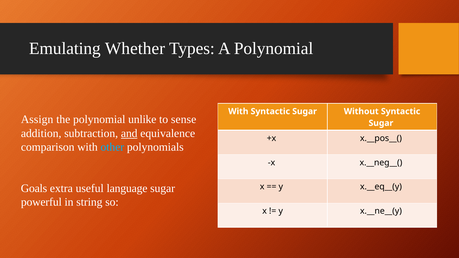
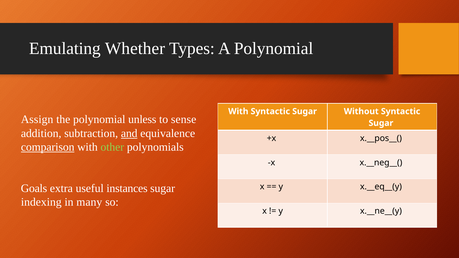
unlike: unlike -> unless (142, 120)
comparison underline: none -> present (48, 147)
other colour: light blue -> light green (112, 147)
language: language -> instances (127, 188)
powerful: powerful -> indexing (41, 202)
string: string -> many (89, 202)
